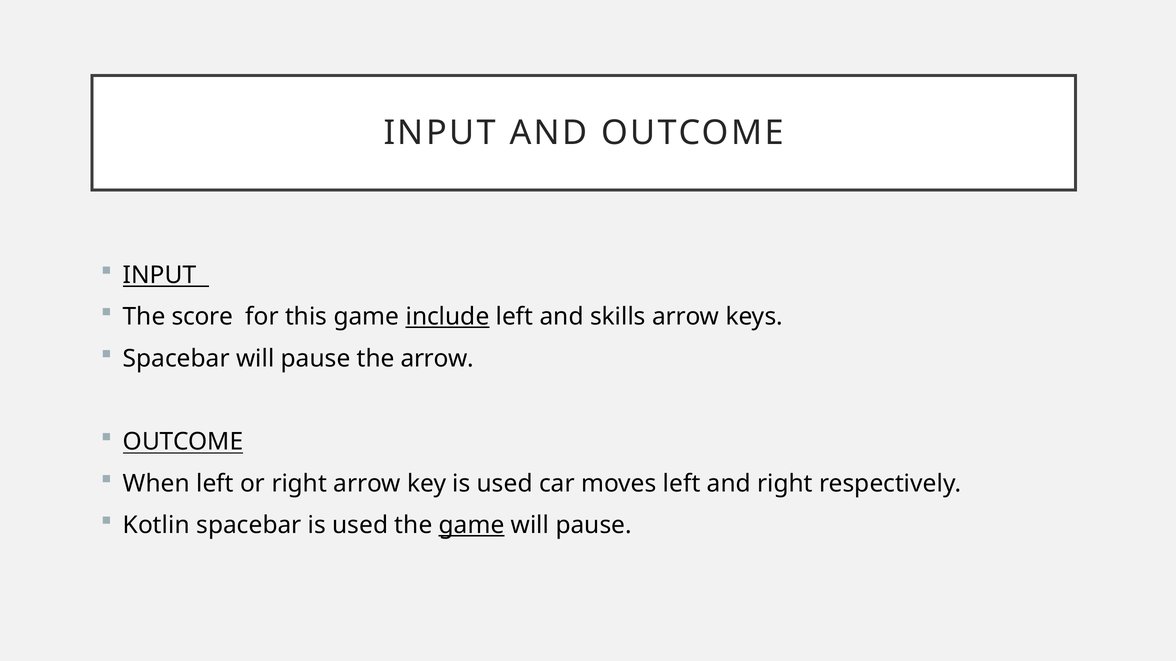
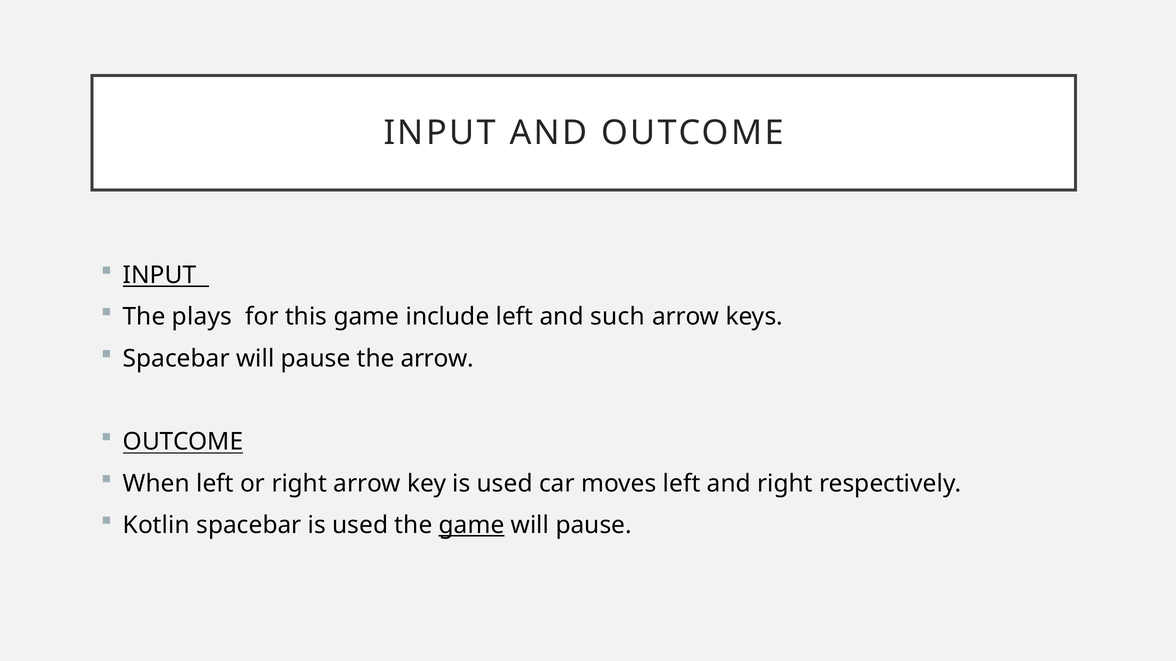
score: score -> plays (202, 317)
include underline: present -> none (448, 317)
skills: skills -> such (618, 317)
